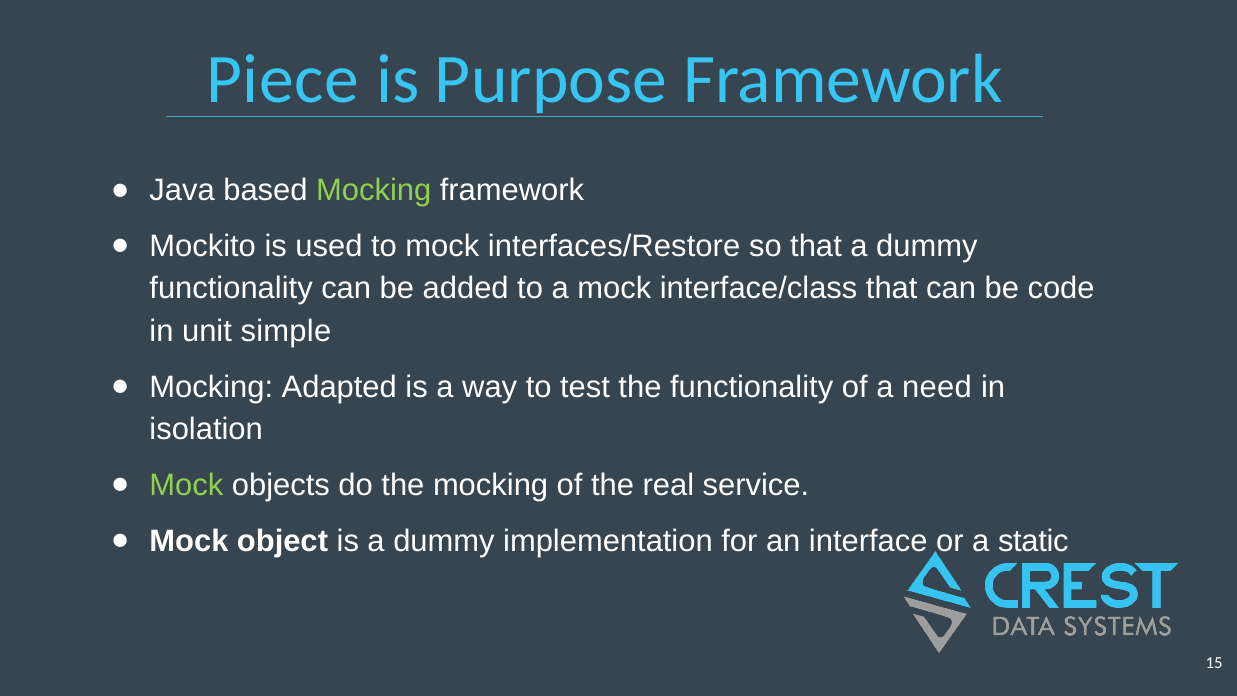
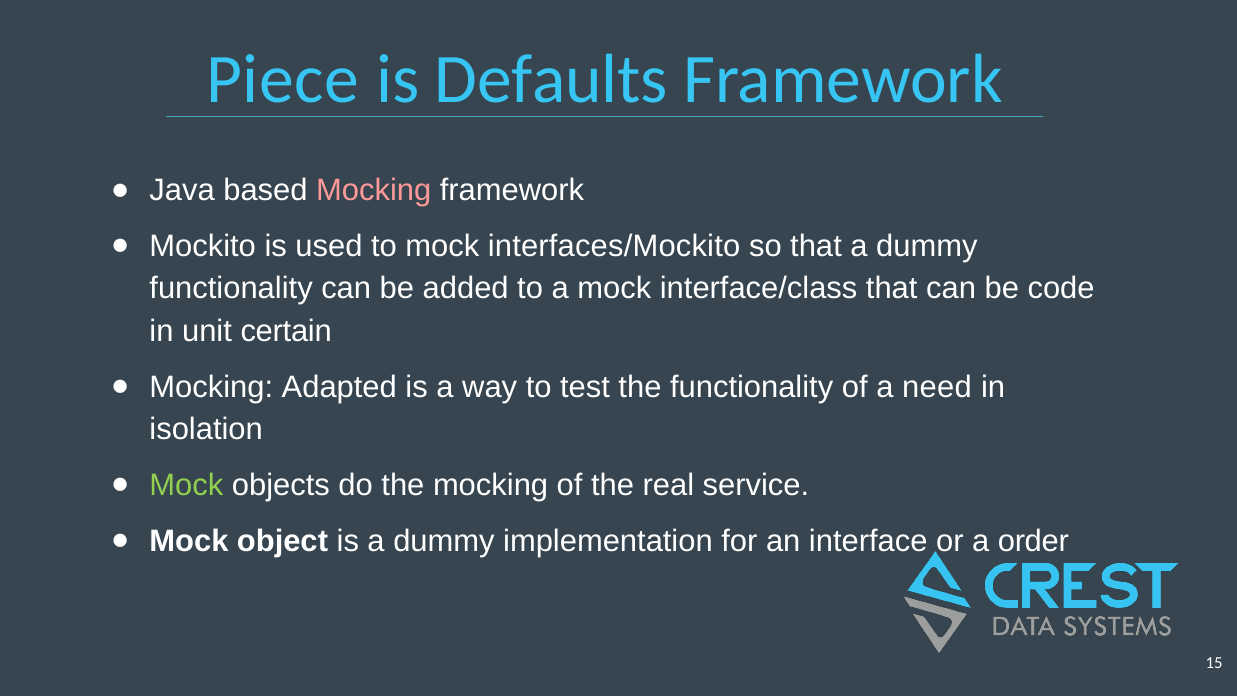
Purpose: Purpose -> Defaults (551, 79)
Mocking colour: light green -> pink (374, 190)
interfaces/Restore: interfaces/Restore -> interfaces/Mockito (614, 246)
simple: simple -> certain (286, 331)
static: static -> order (1033, 541)
